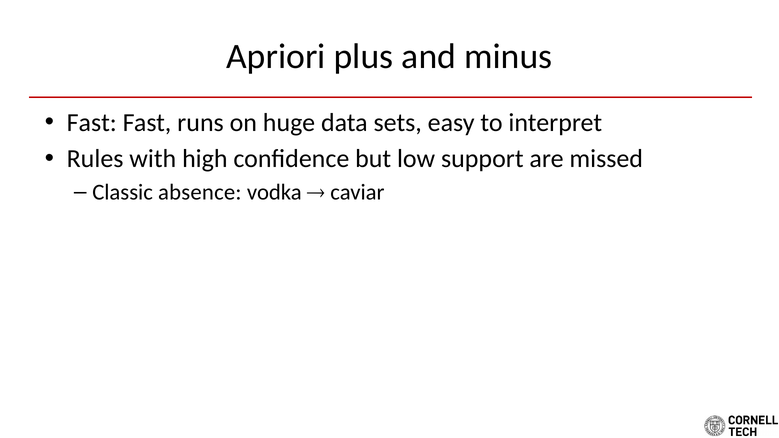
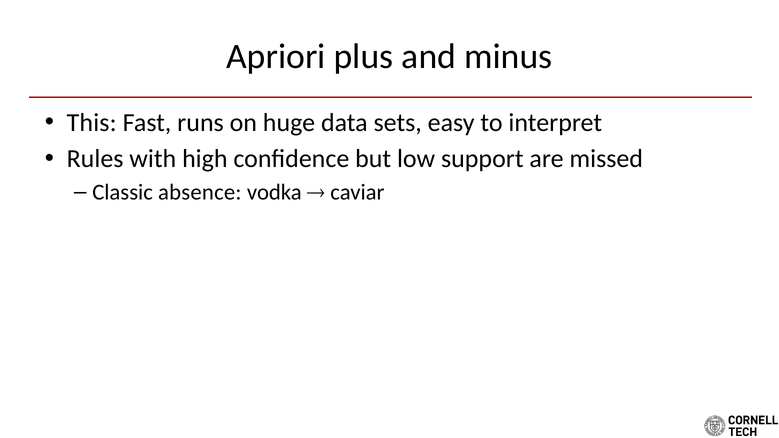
Fast: Fast -> This (92, 123)
